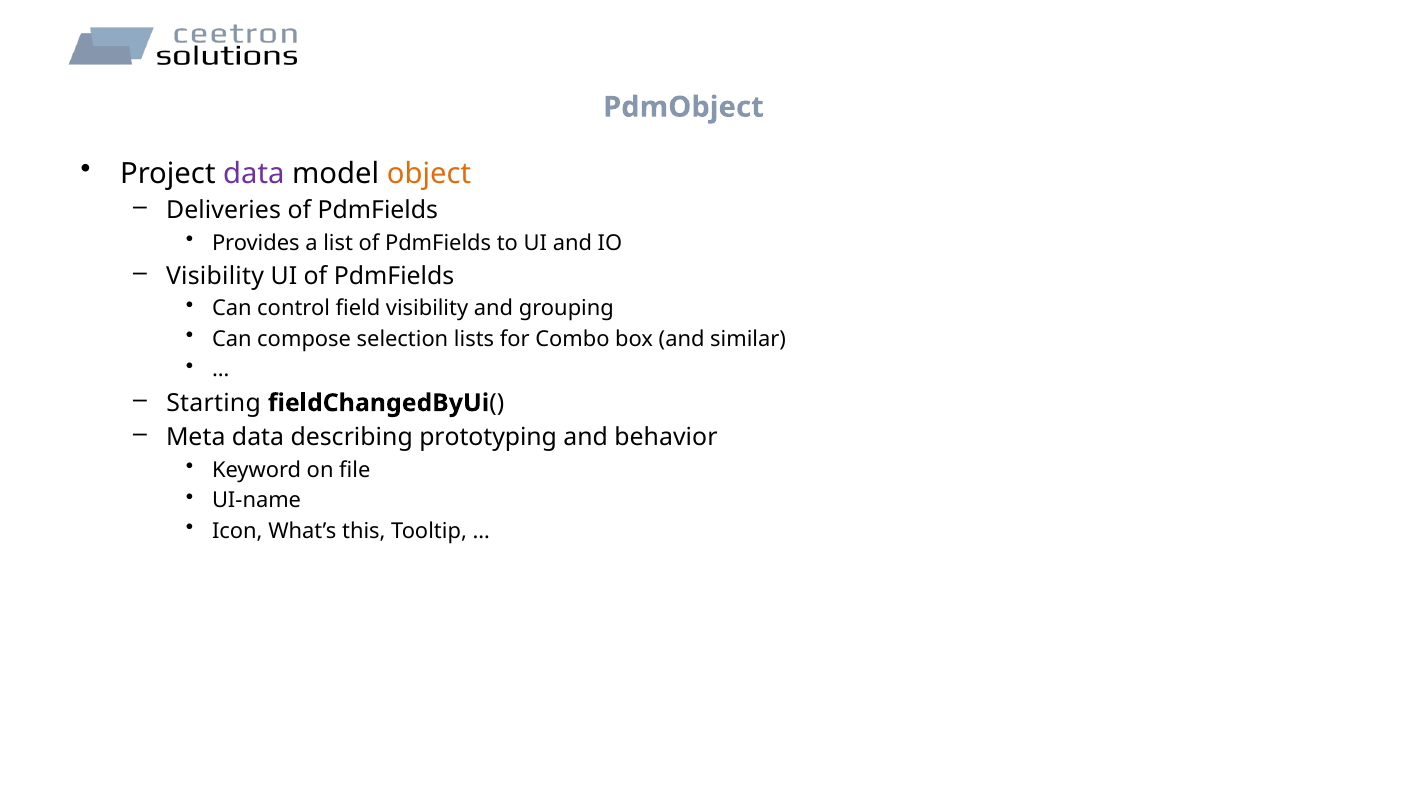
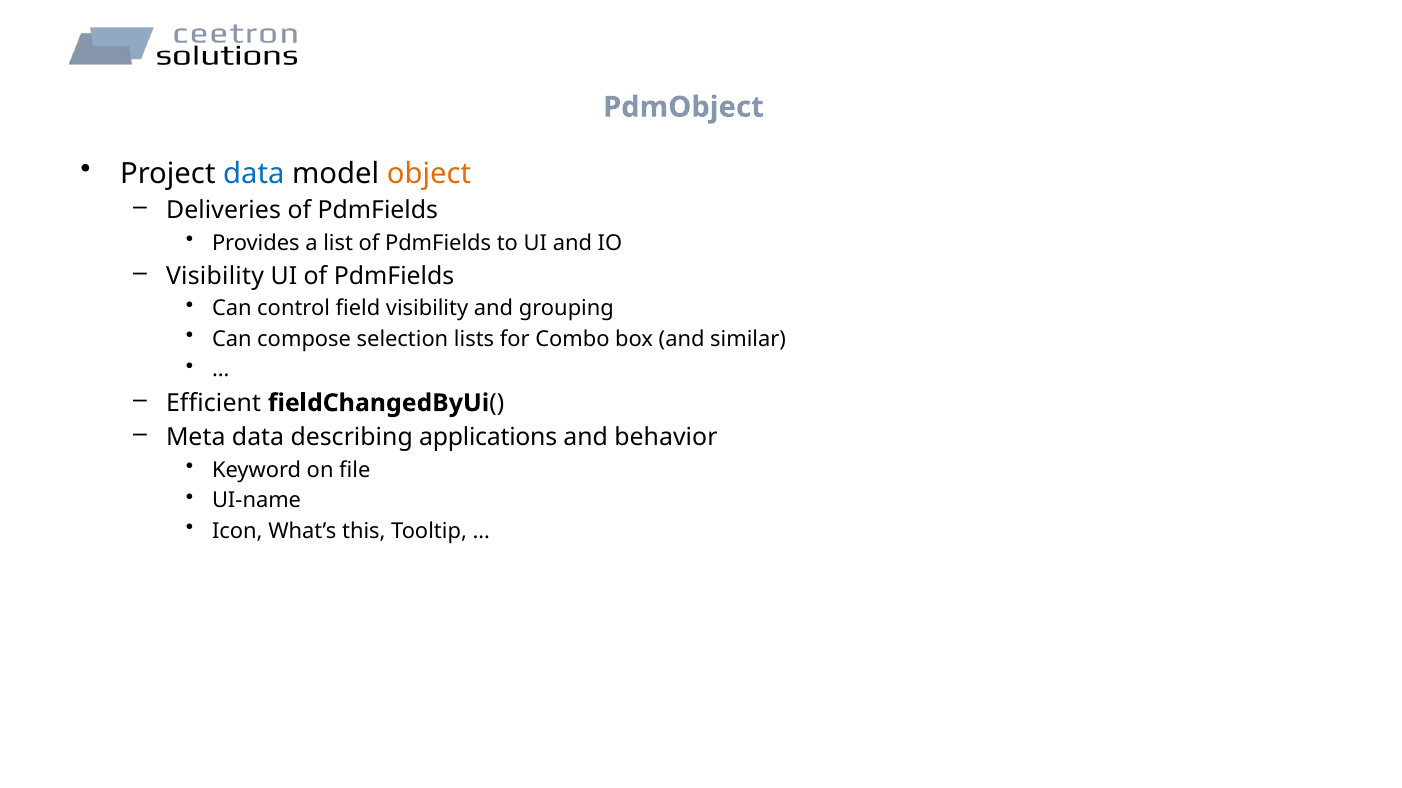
data colour: purple -> blue (254, 174)
Starting: Starting -> Efficient (214, 403)
prototyping: prototyping -> applications (488, 438)
